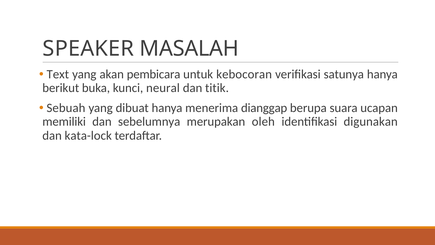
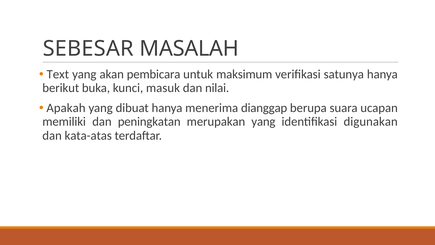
SPEAKER: SPEAKER -> SEBESAR (88, 49)
kebocoran: kebocoran -> maksimum (244, 74)
neural: neural -> masuk (163, 88)
titik: titik -> nilai (217, 88)
Sebuah: Sebuah -> Apakah (66, 108)
sebelumnya: sebelumnya -> peningkatan (149, 122)
merupakan oleh: oleh -> yang (263, 122)
kata-lock: kata-lock -> kata-atas (88, 135)
